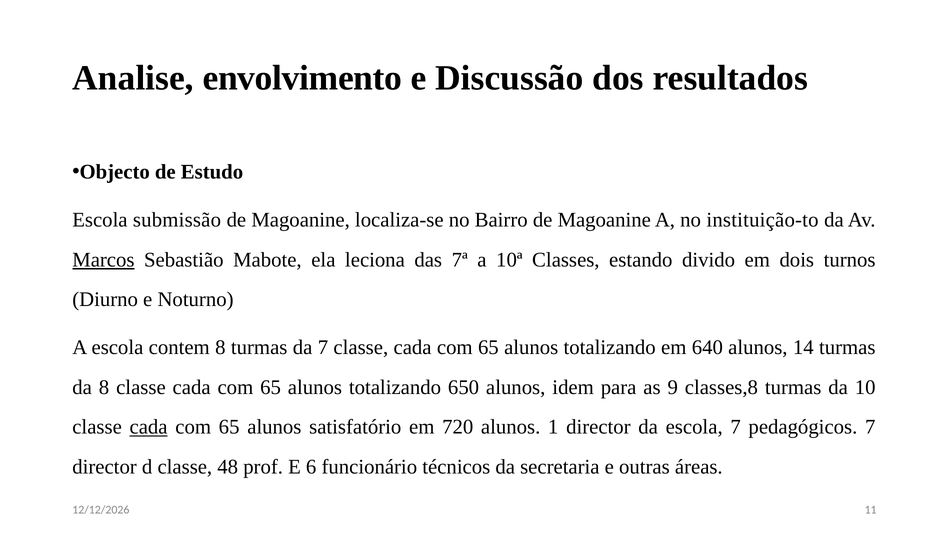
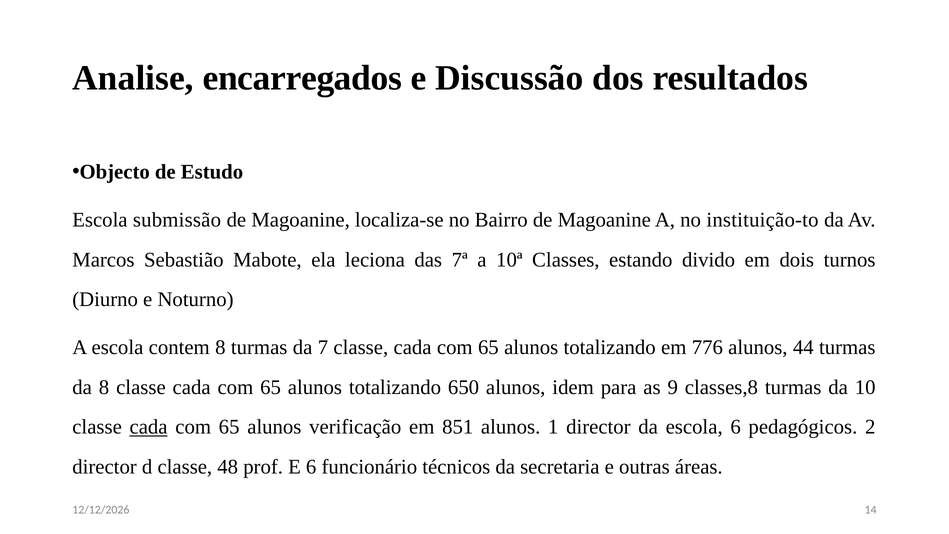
envolvimento: envolvimento -> encarregados (302, 78)
Marcos underline: present -> none (103, 260)
640: 640 -> 776 (707, 347)
14: 14 -> 44 (803, 347)
satisfatório: satisfatório -> verificação (355, 427)
720: 720 -> 851 (458, 427)
escola 7: 7 -> 6 (736, 427)
pedagógicos 7: 7 -> 2 (870, 427)
11: 11 -> 14 (871, 510)
